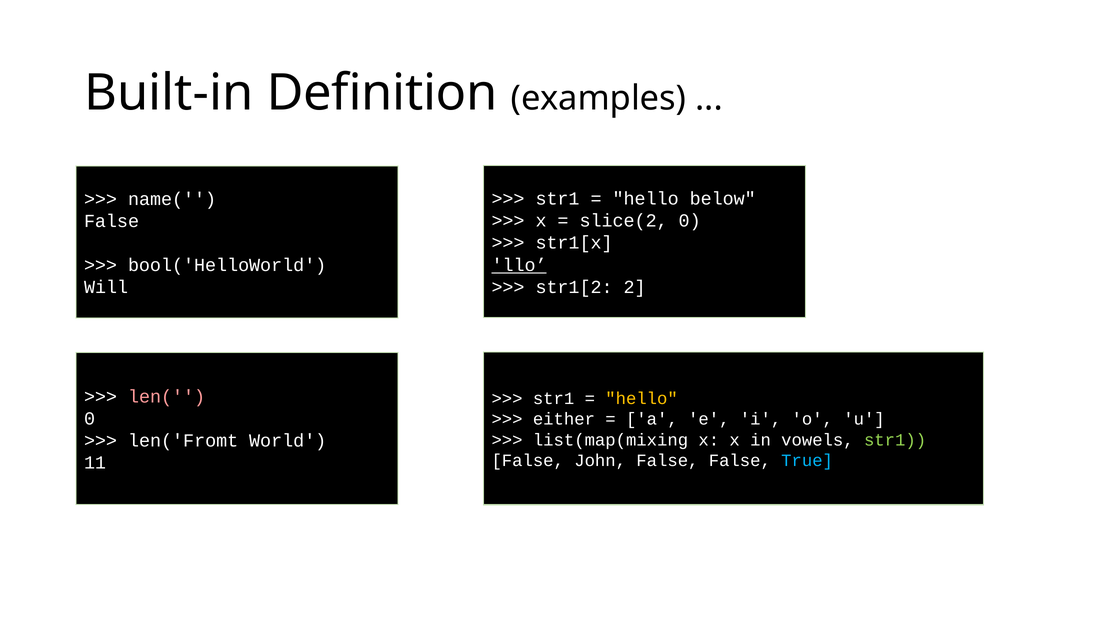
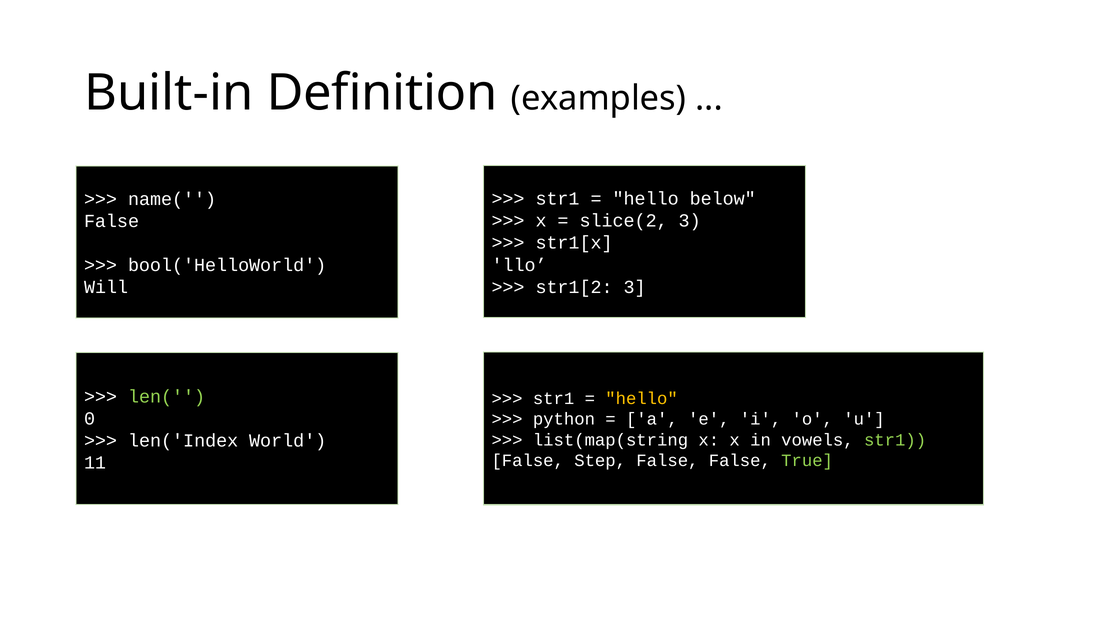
slice(2 0: 0 -> 3 (690, 221)
llo underline: present -> none (519, 265)
str1[2 2: 2 -> 3 (635, 287)
len( colour: pink -> light green (167, 396)
either: either -> python (564, 419)
list(map(mixing: list(map(mixing -> list(map(string (611, 440)
len('Fromt: len('Fromt -> len('Index (183, 440)
John: John -> Step (600, 460)
True colour: light blue -> light green (807, 460)
